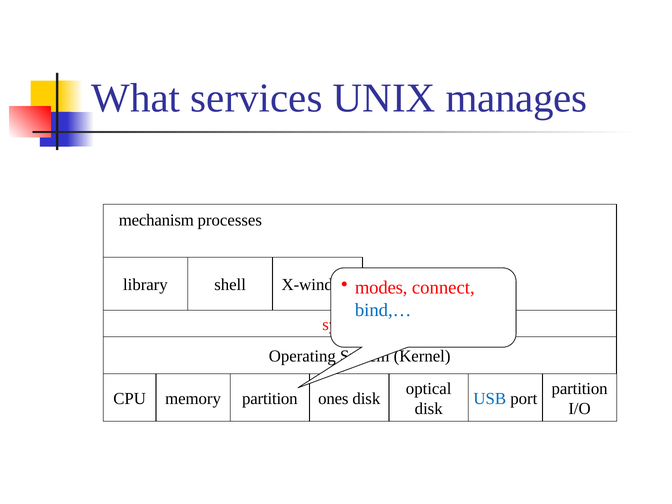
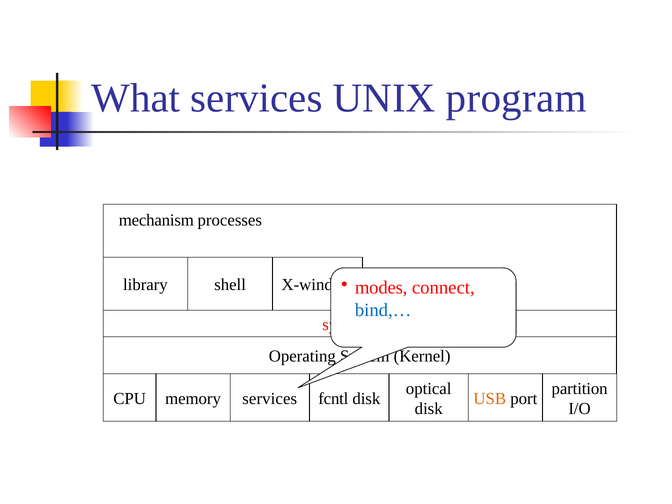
manages: manages -> program (516, 98)
ones: ones -> fcntl (333, 399)
USB colour: blue -> orange (490, 399)
partition: partition -> services (270, 399)
